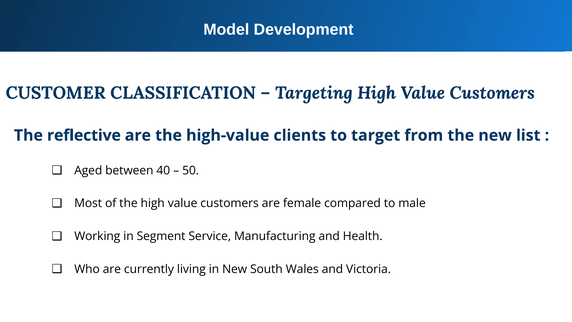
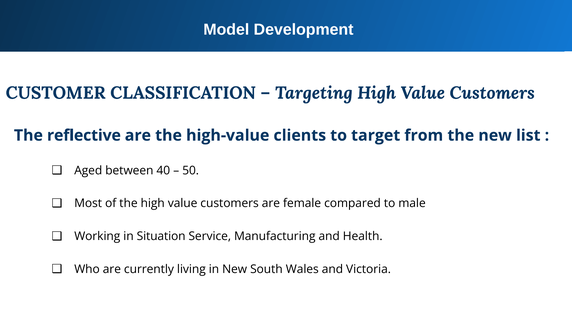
Segment: Segment -> Situation (161, 236)
